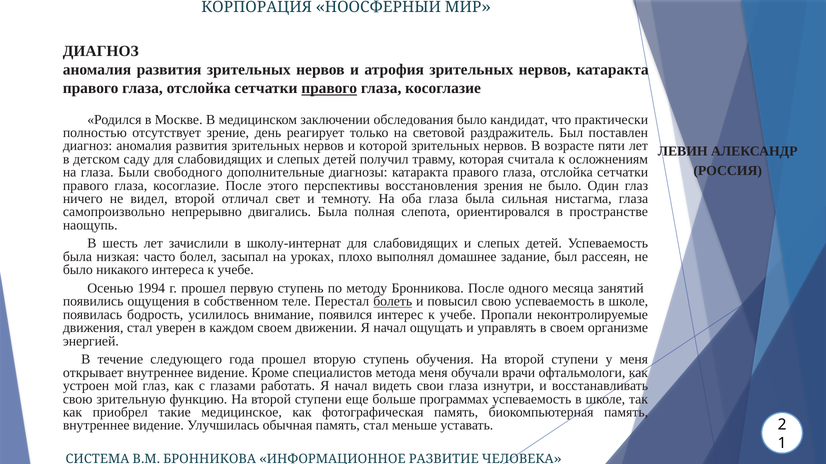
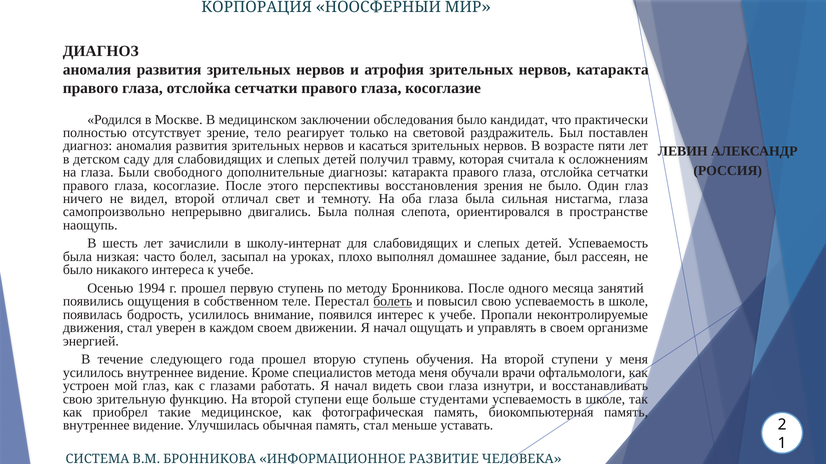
правого underline: present -> none (329, 88)
день: день -> тело (268, 133)
которой: которой -> касаться (383, 146)
открывает: открывает -> усилилось (93, 373)
программах: программах -> студентами (454, 400)
